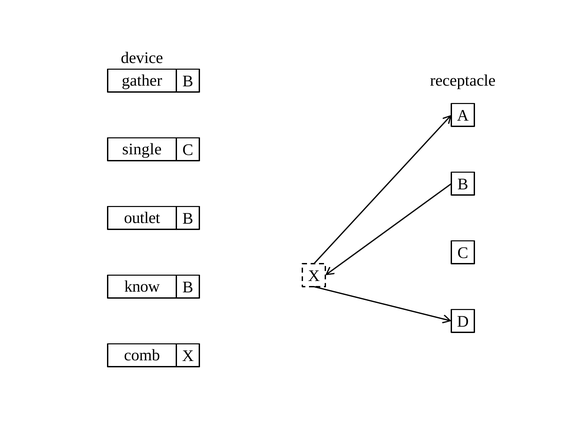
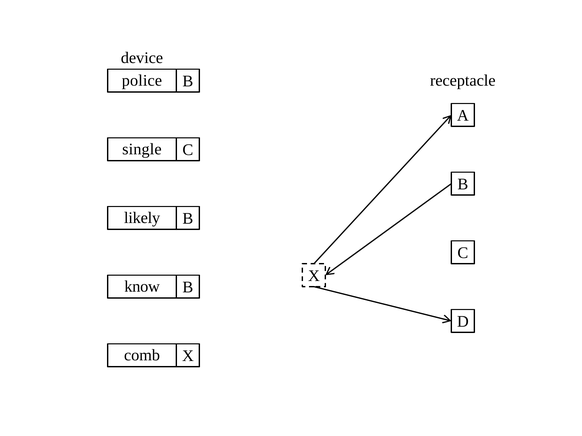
gather: gather -> police (142, 80)
outlet: outlet -> likely (142, 218)
